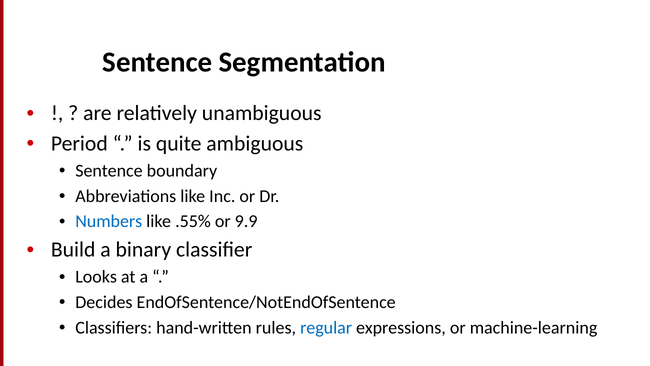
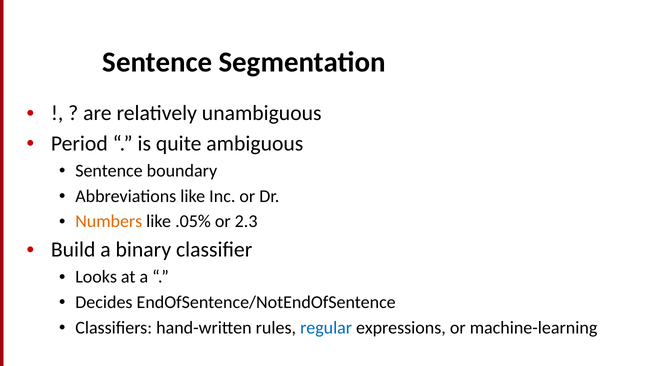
Numbers colour: blue -> orange (109, 221)
.55%: .55% -> .05% (193, 221)
9.9: 9.9 -> 2.3 (246, 221)
